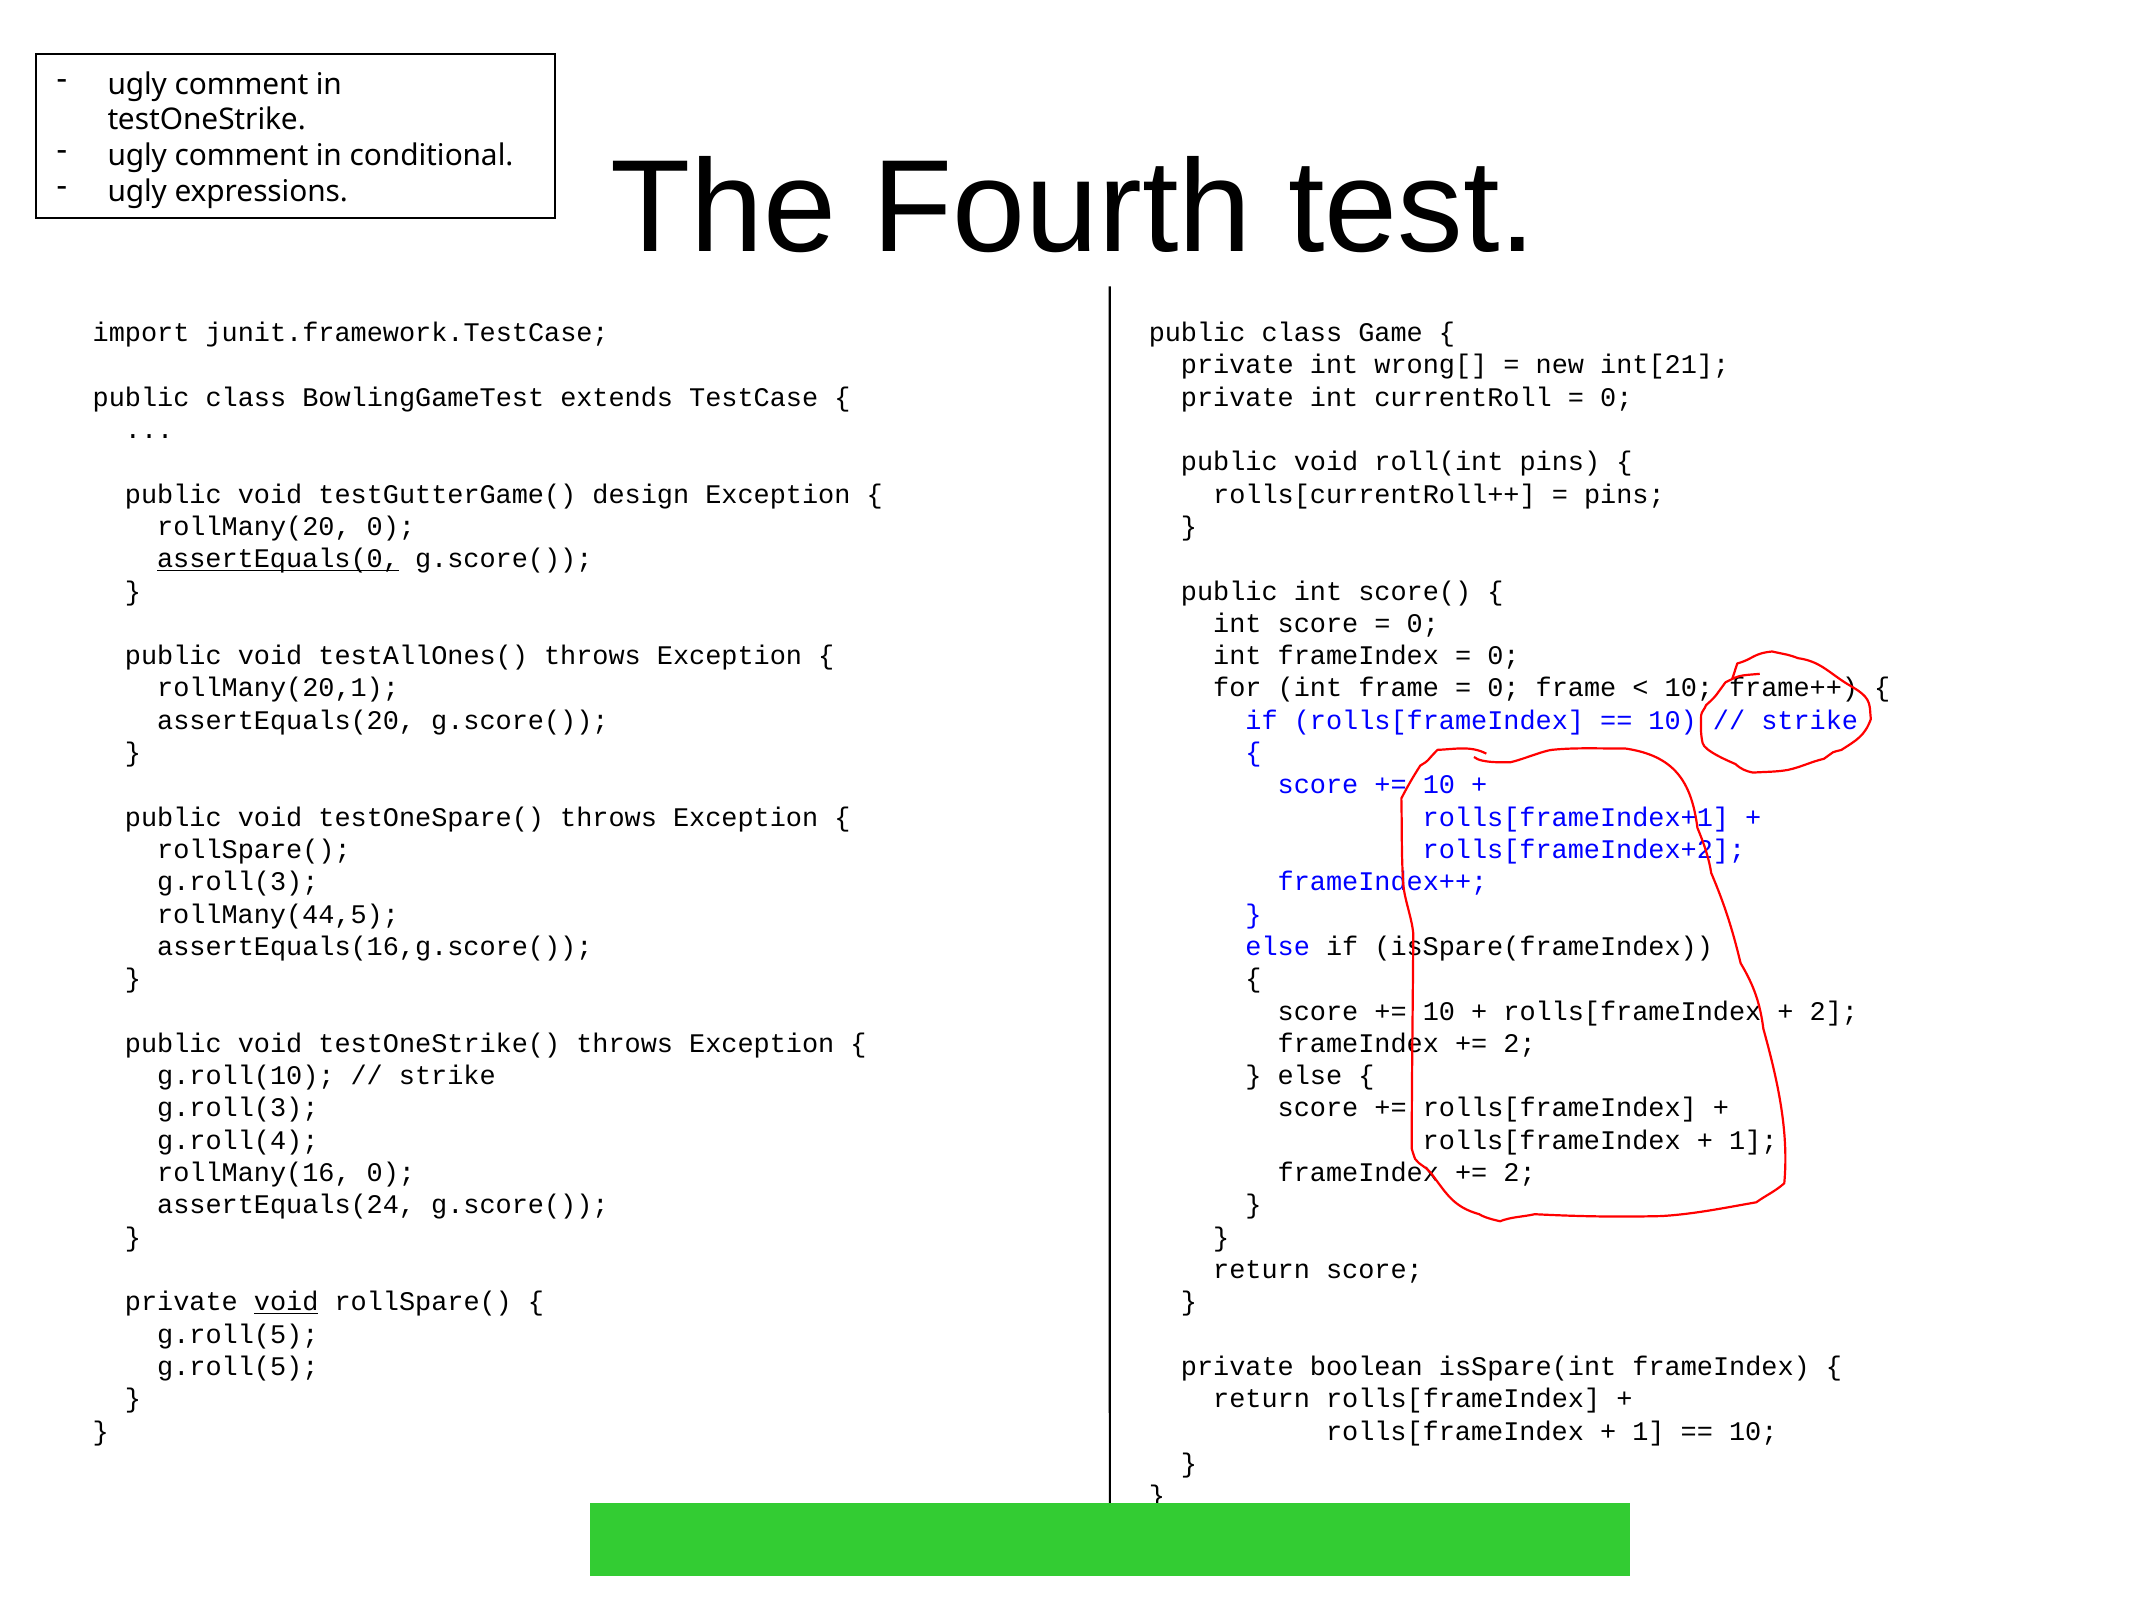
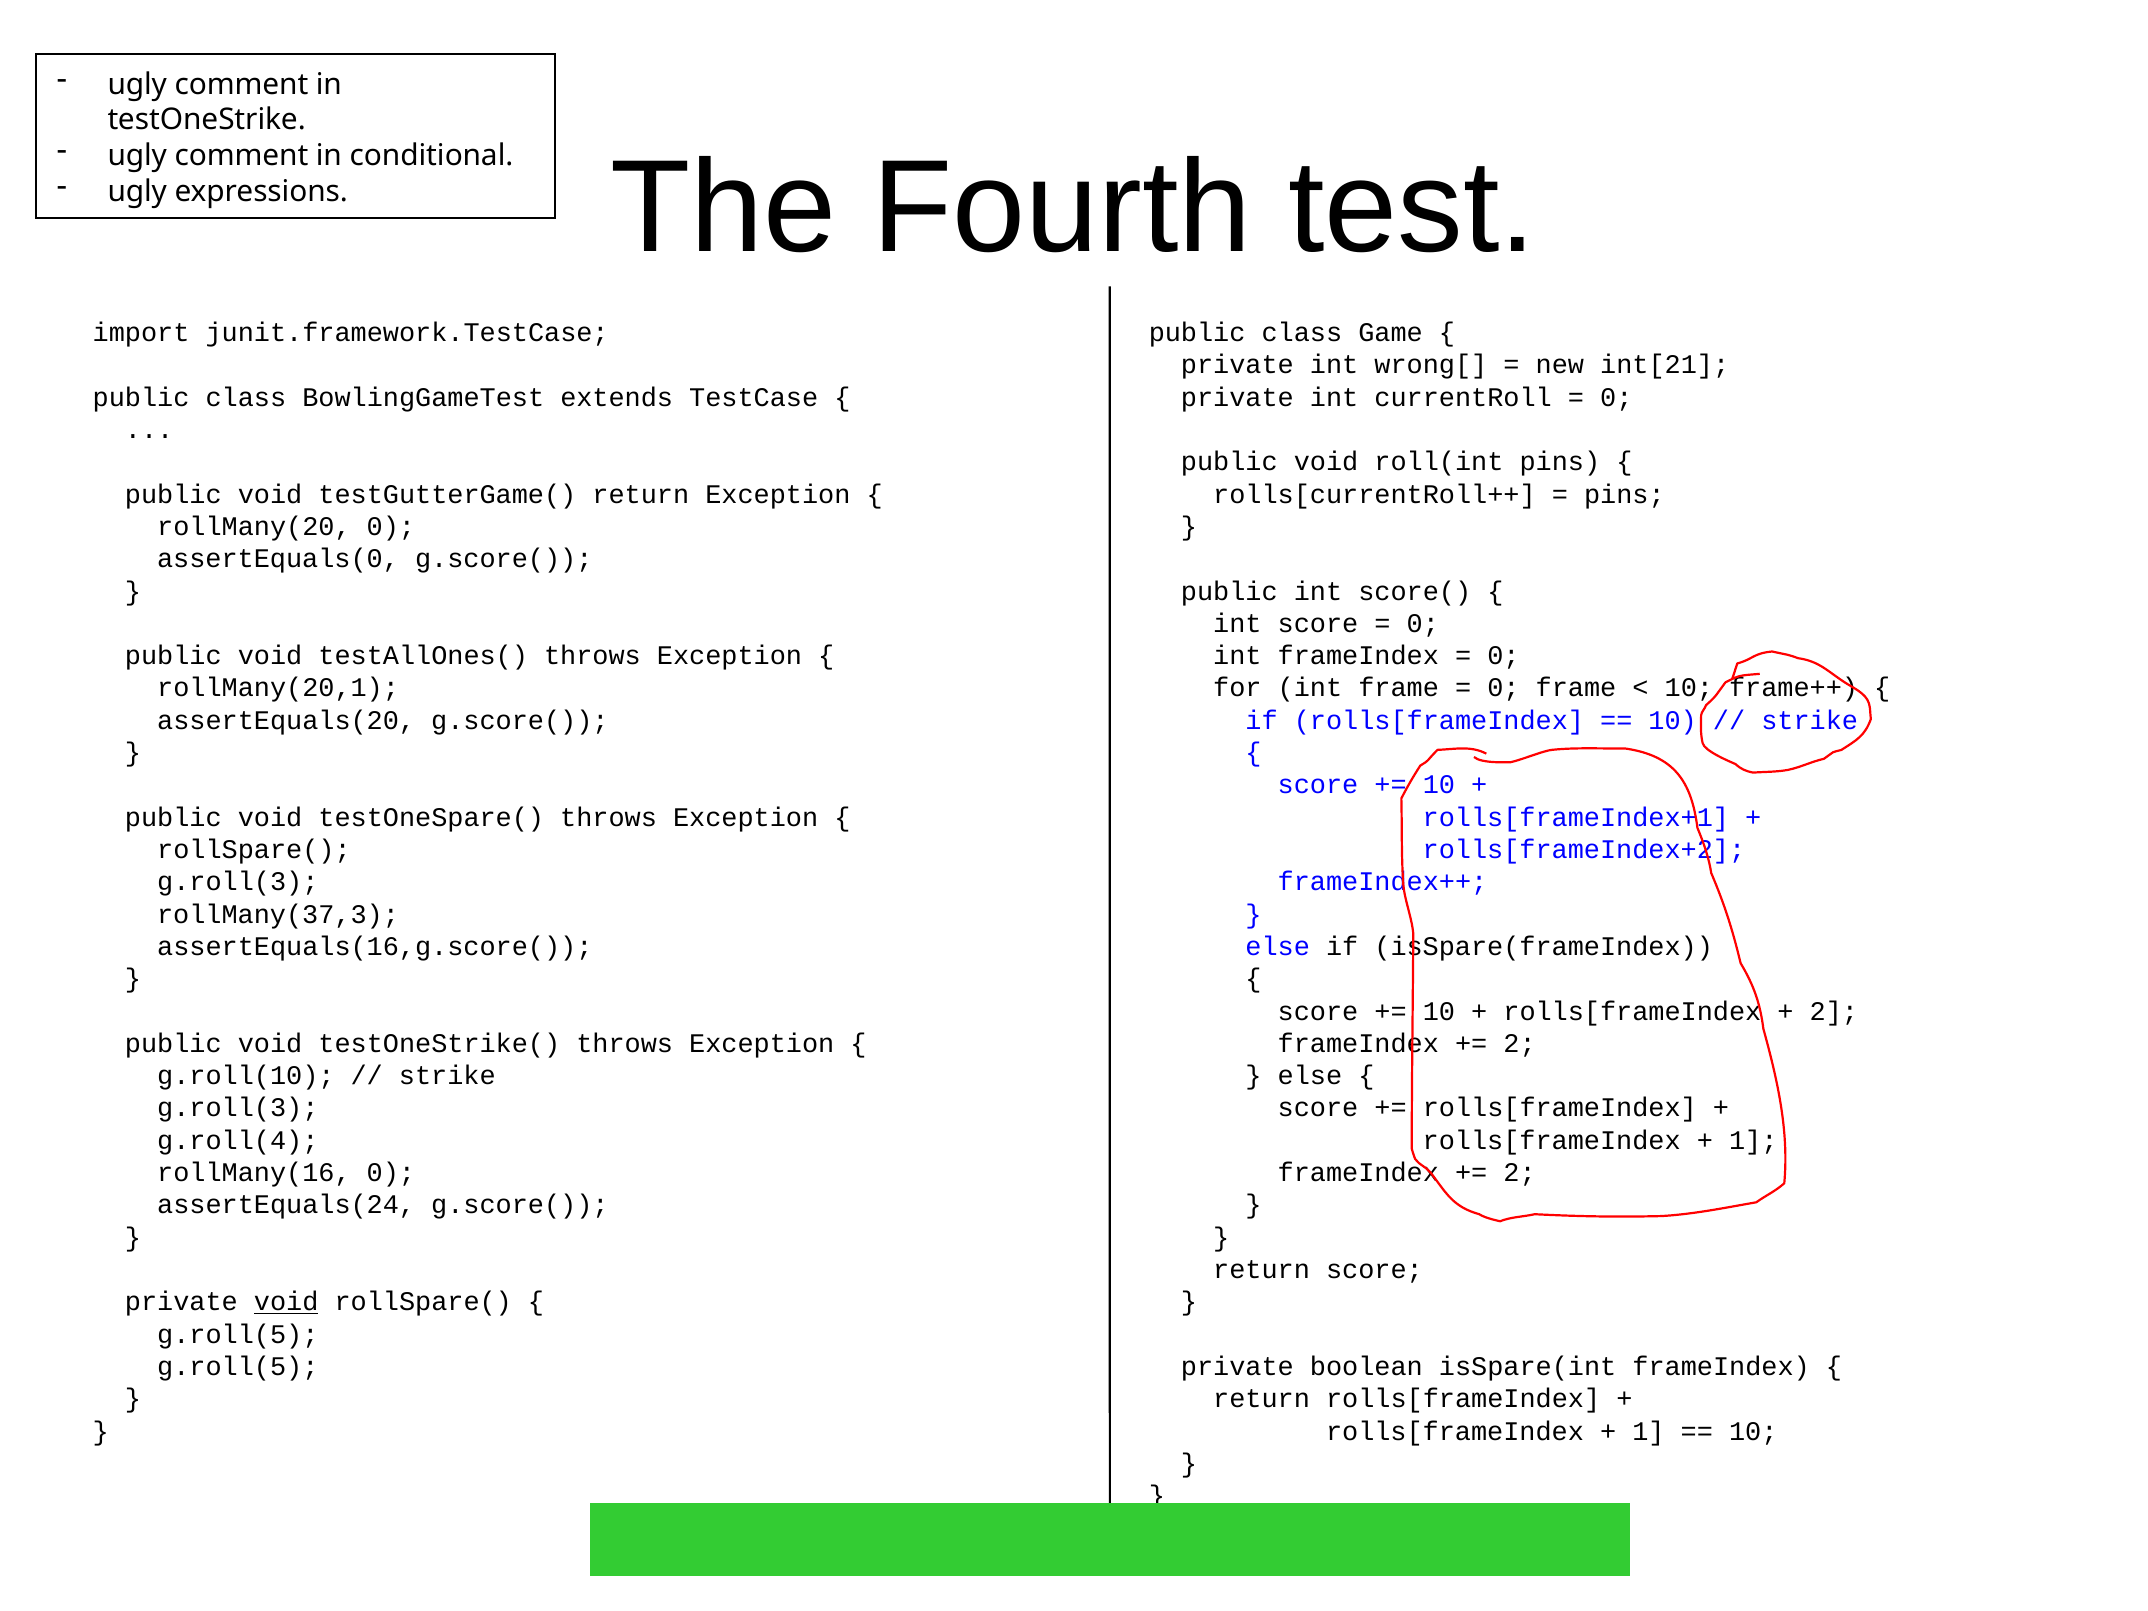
testGutterGame( design: design -> return (641, 494)
assertEquals(0 underline: present -> none (278, 559)
rollMany(44,5: rollMany(44,5 -> rollMany(37,3 (278, 914)
